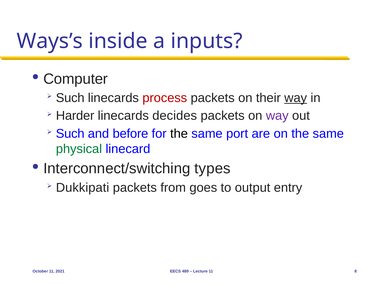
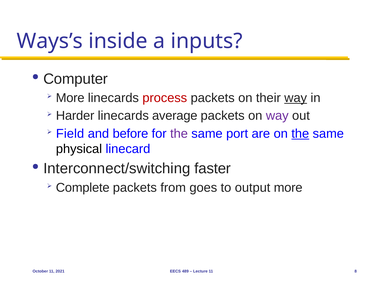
Such: Such -> More (70, 98)
decides: decides -> average (175, 116)
Such: Such -> Field (70, 134)
the colour: black -> purple (179, 134)
the underline: none -> present (300, 134)
physical colour: green -> black (79, 149)
types: types -> faster (213, 169)
Dukkipati: Dukkipati -> Complete (83, 188)
output entry: entry -> more (288, 188)
